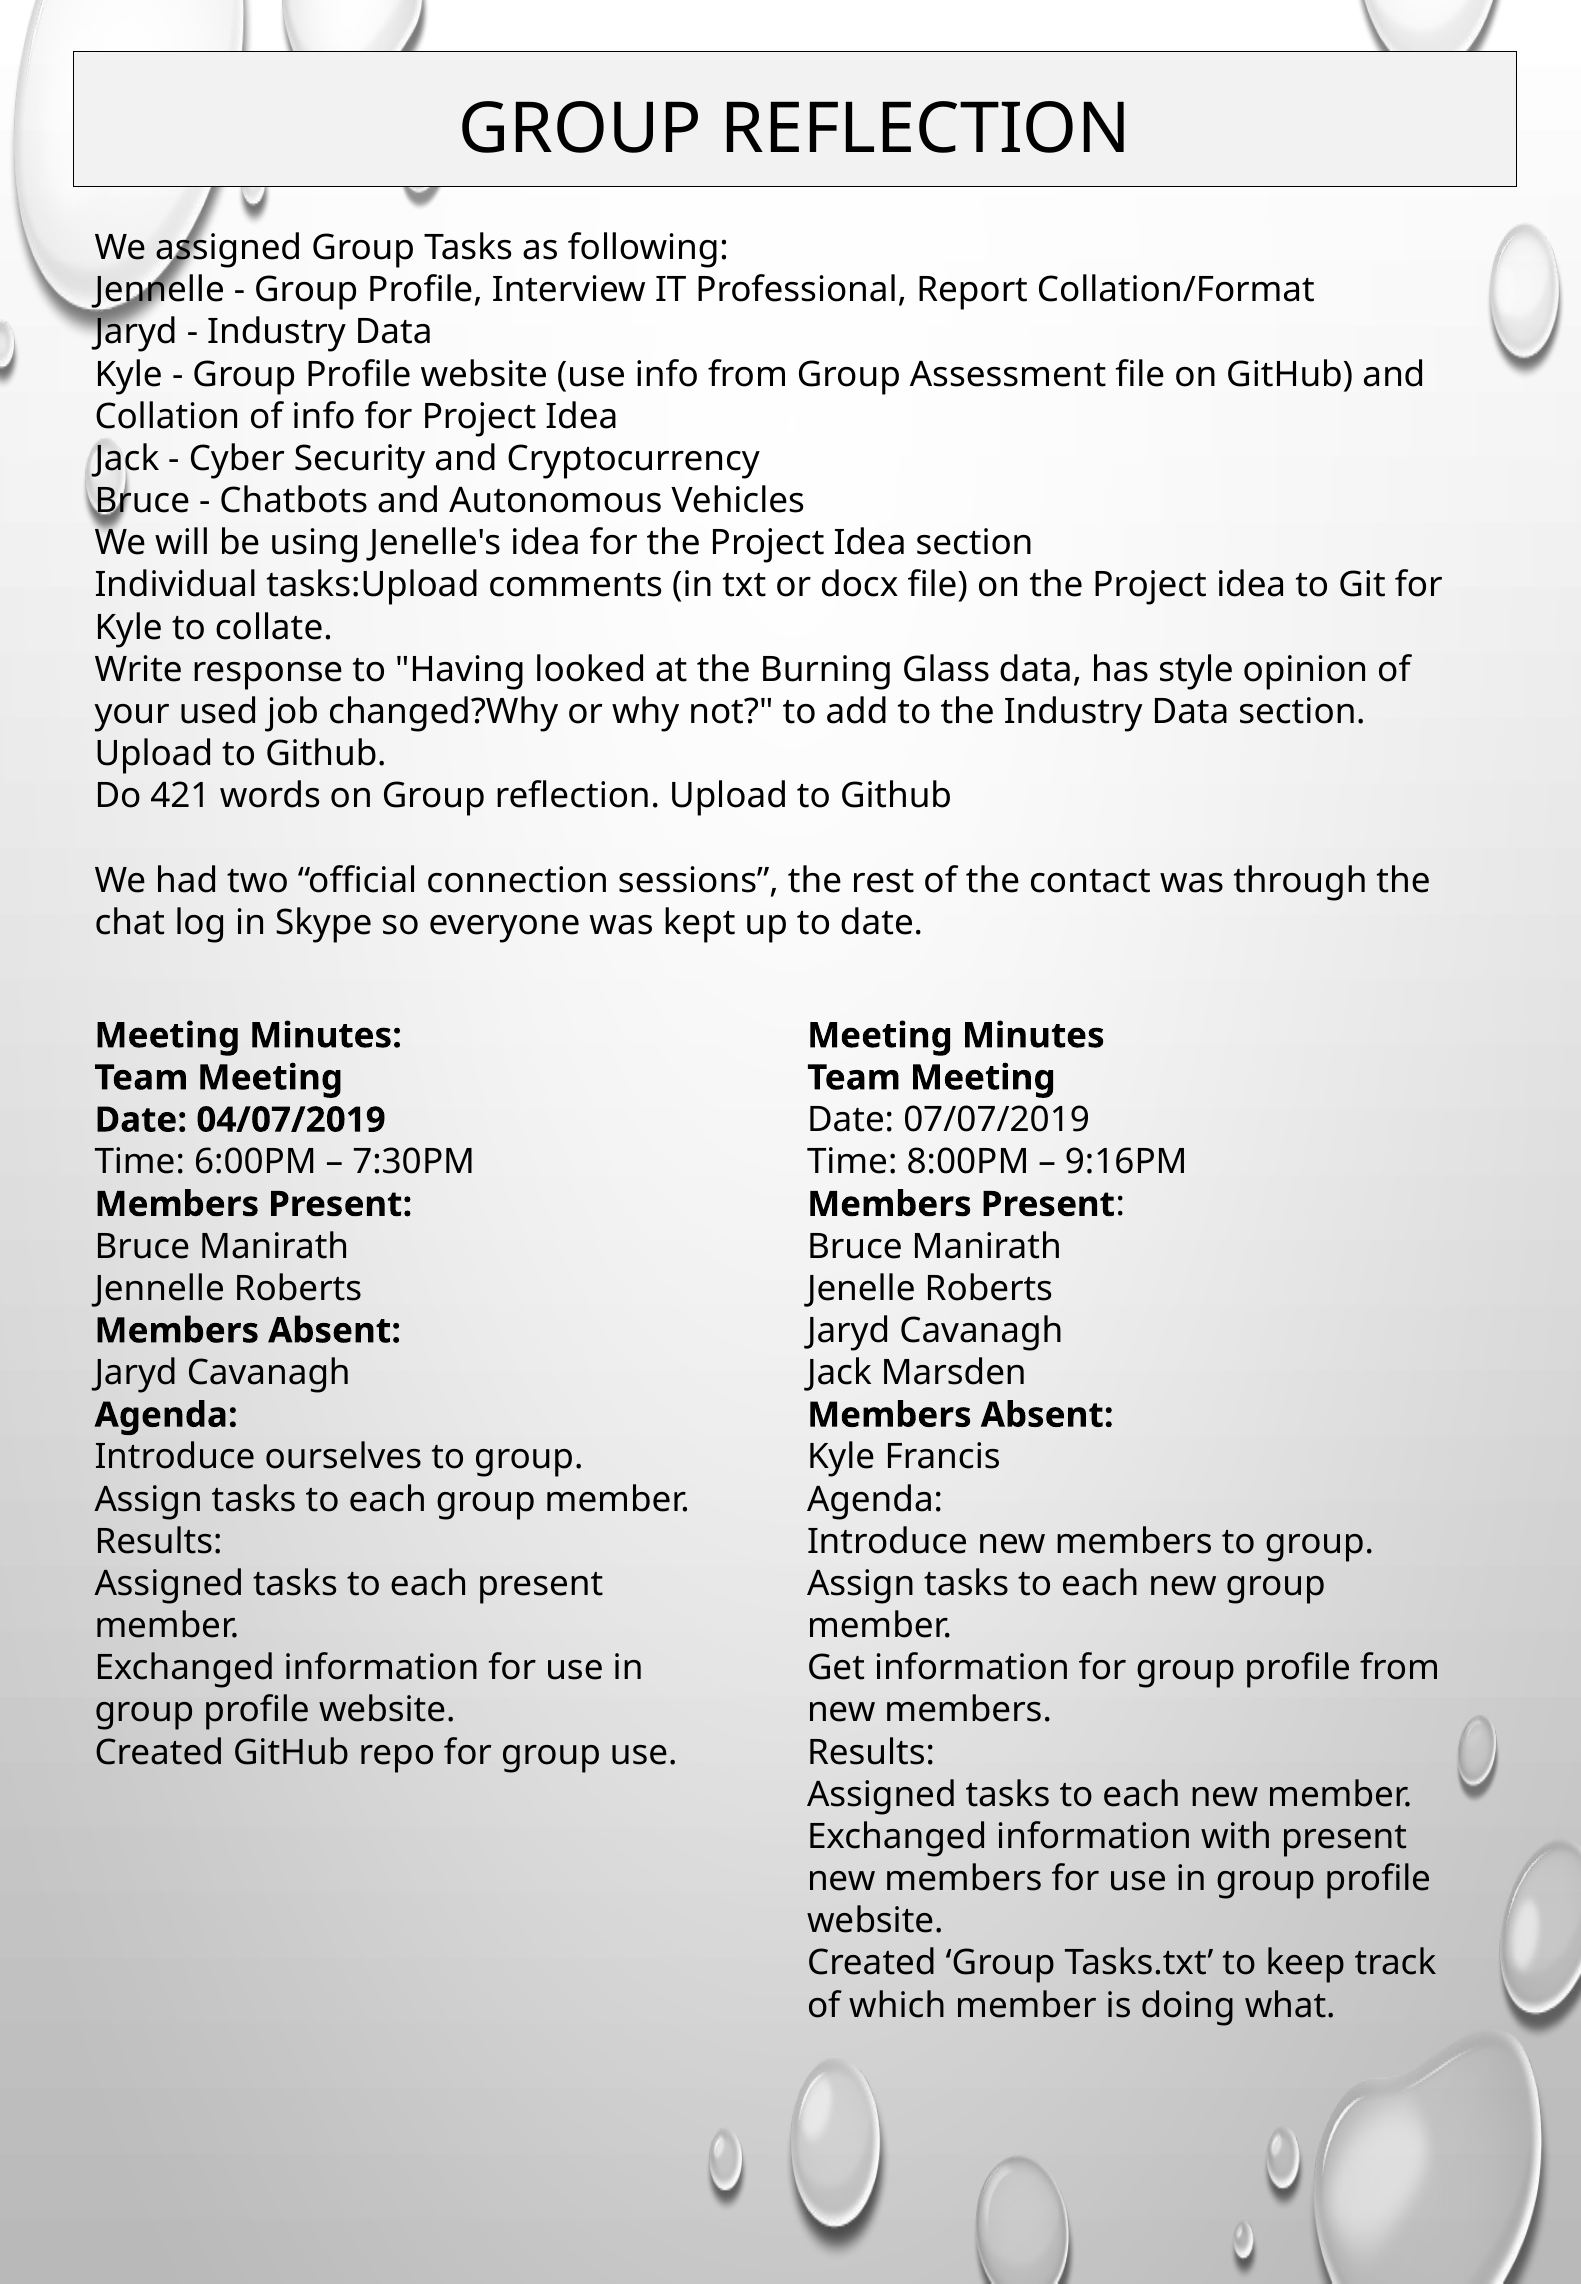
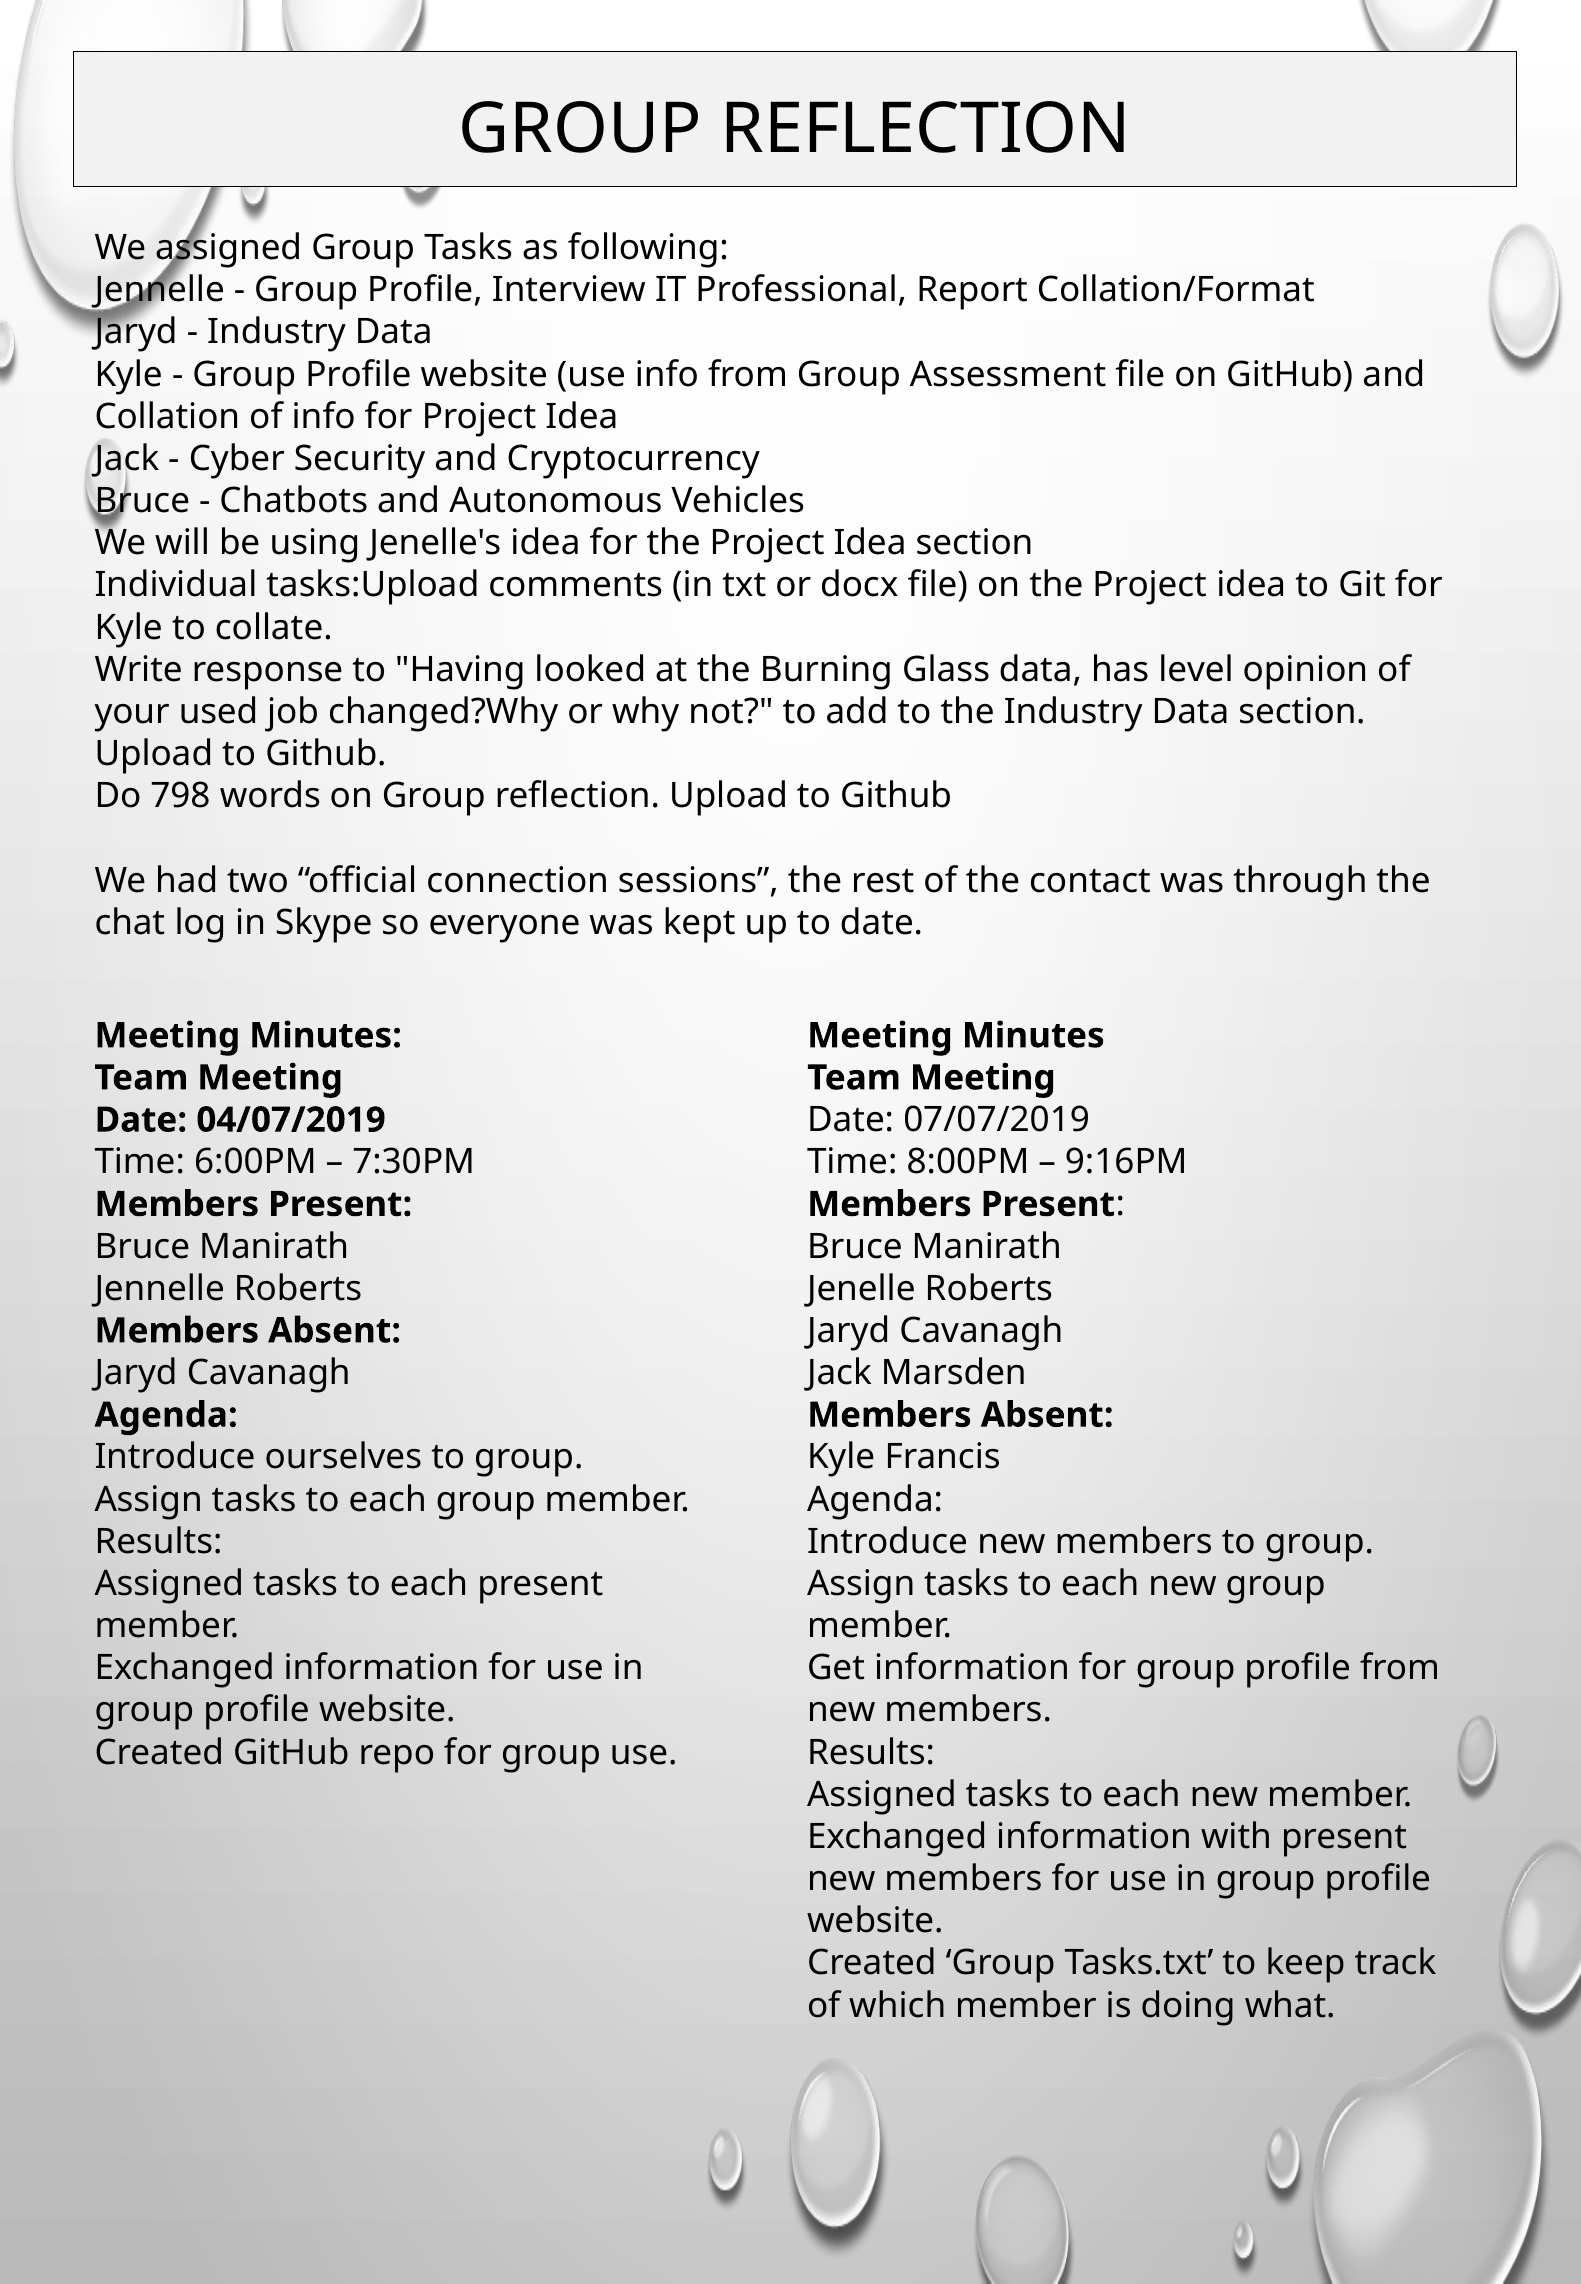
style: style -> level (1196, 670)
421: 421 -> 798 (180, 796)
